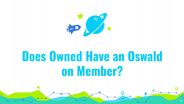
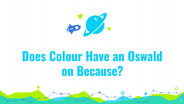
Owned: Owned -> Colour (66, 57)
Member: Member -> Because (100, 72)
